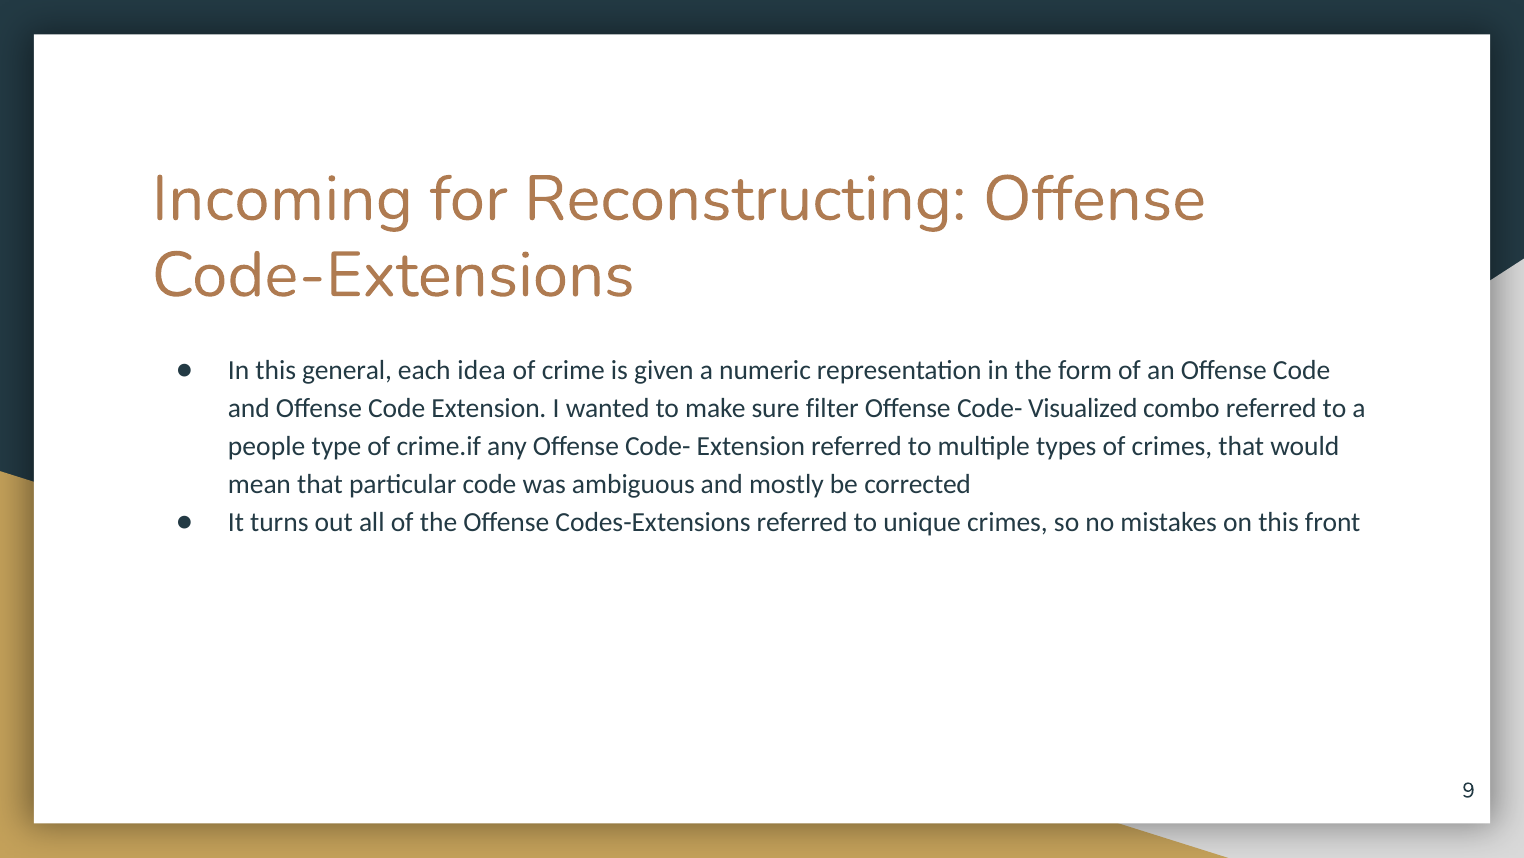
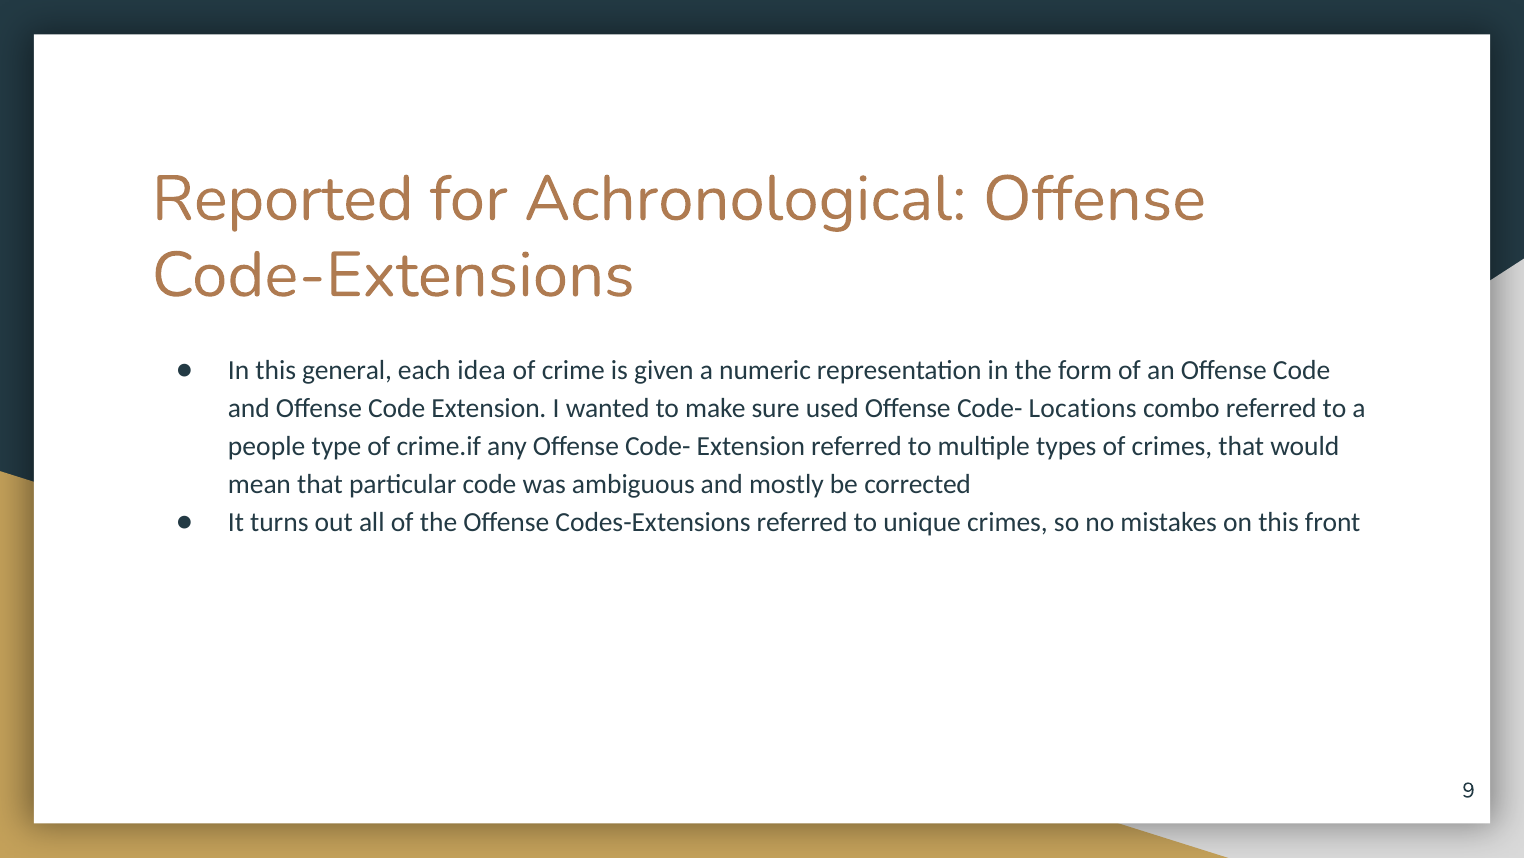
Incoming: Incoming -> Reported (283, 199)
Reconstructing: Reconstructing -> Achronological (745, 199)
filter: filter -> used (832, 408)
Visualized: Visualized -> Locations (1083, 408)
